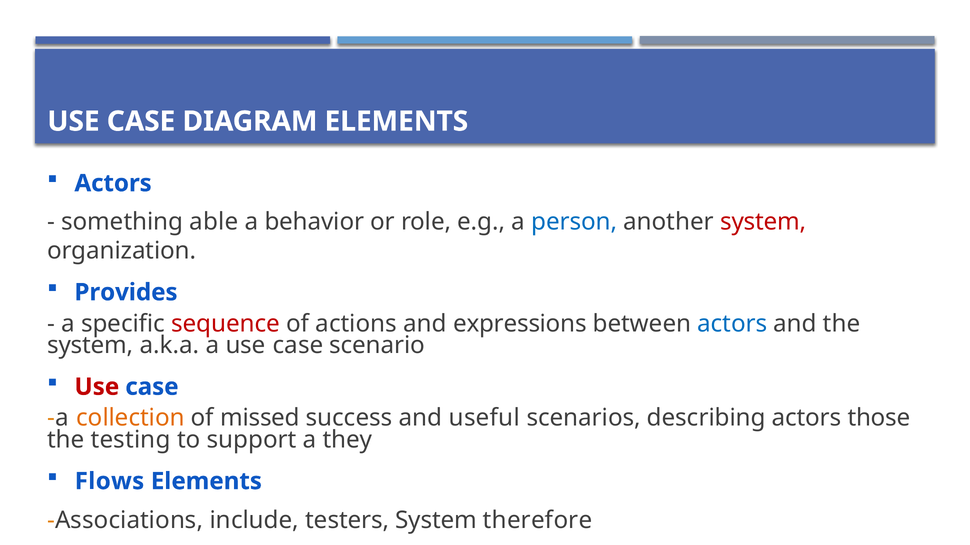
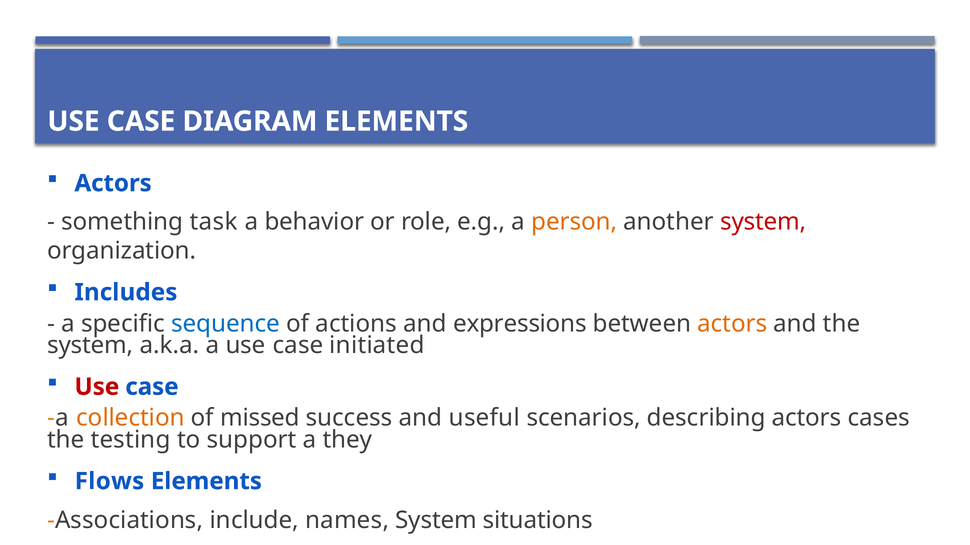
able: able -> task (214, 222)
person colour: blue -> orange (574, 222)
Provides: Provides -> Includes (126, 293)
sequence colour: red -> blue (226, 324)
actors colour: blue -> orange (732, 324)
scenario: scenario -> initiated (377, 346)
those: those -> cases (879, 418)
testers: testers -> names (347, 521)
therefore: therefore -> situations (538, 521)
